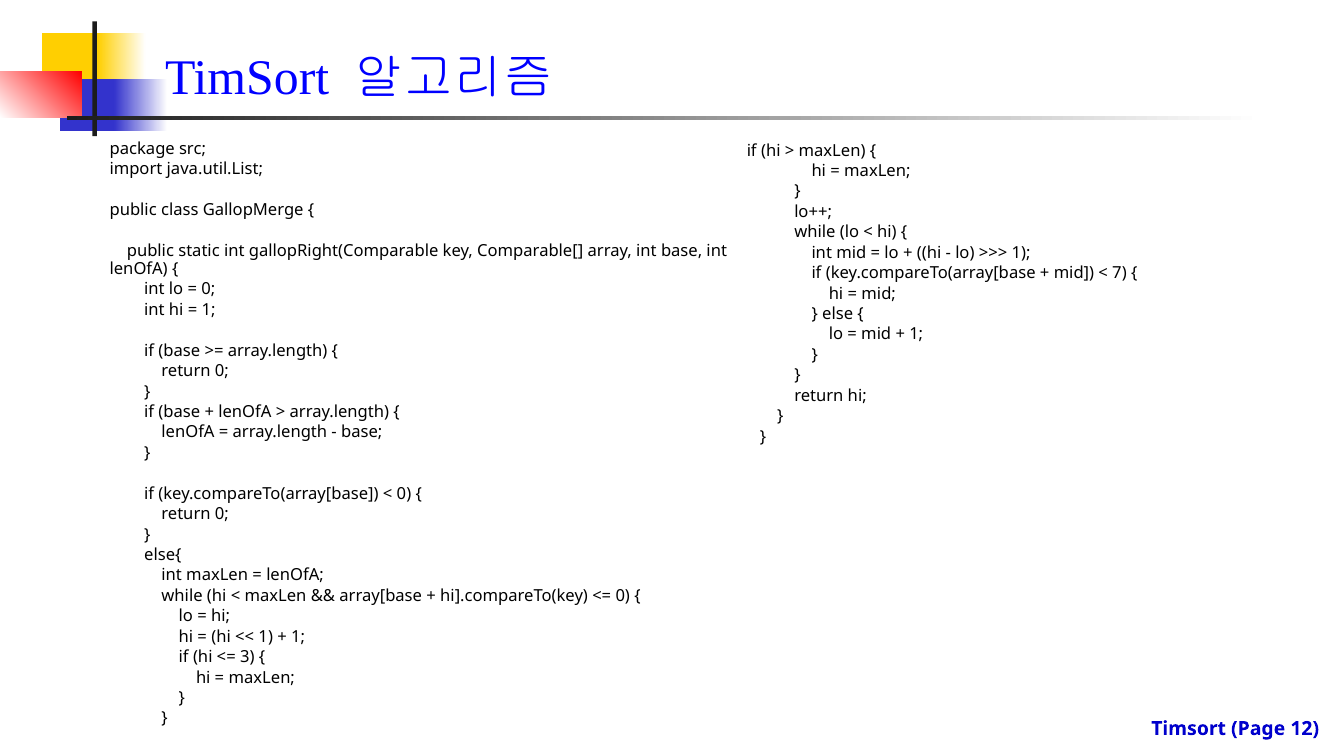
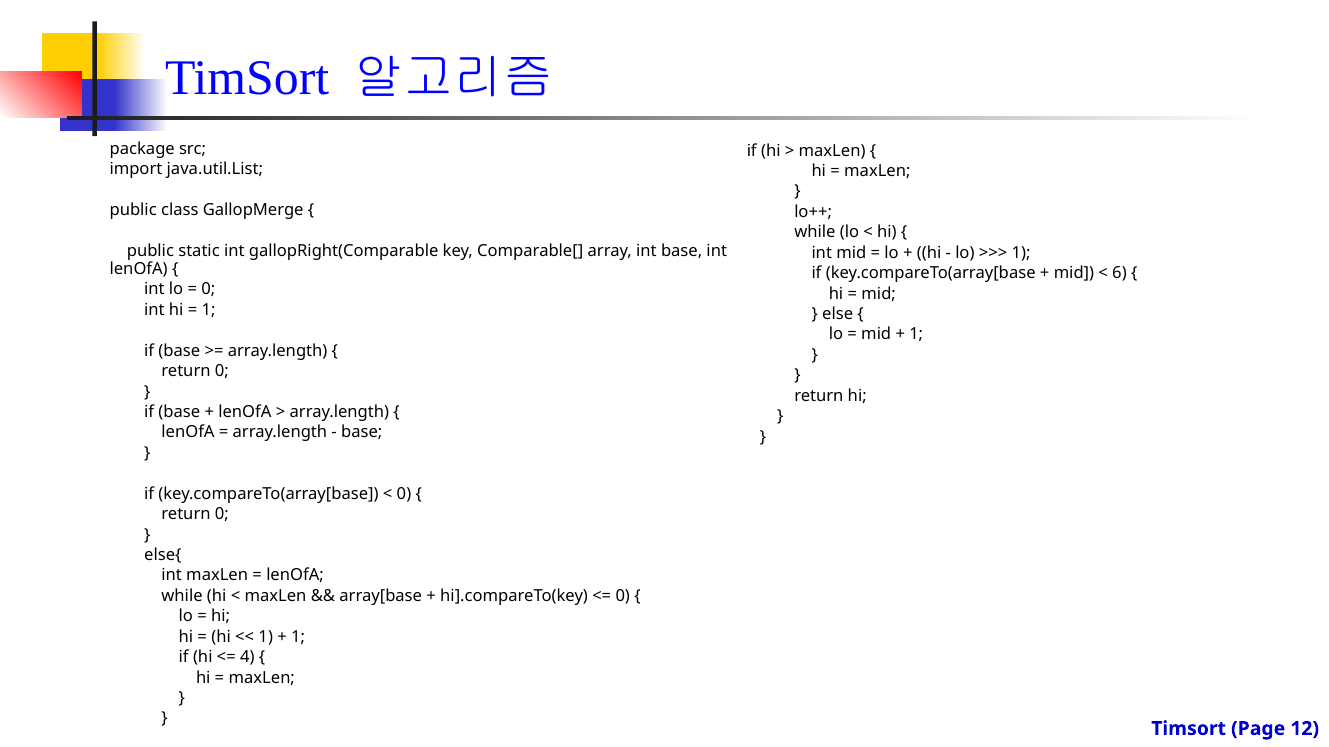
7: 7 -> 6 (1119, 273)
3: 3 -> 4 (247, 658)
